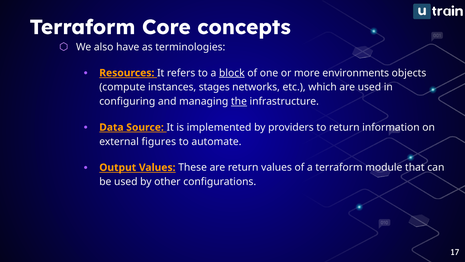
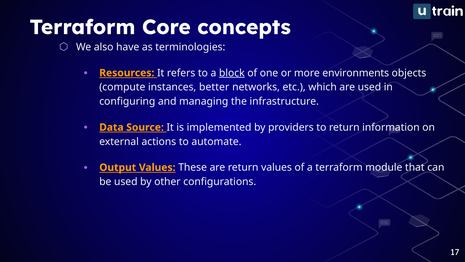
stages: stages -> better (214, 87)
the underline: present -> none (239, 101)
figures: figures -> actions (159, 141)
